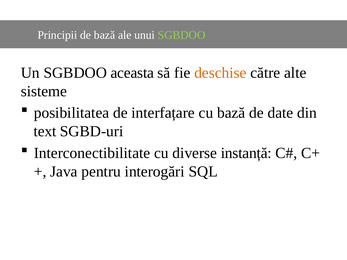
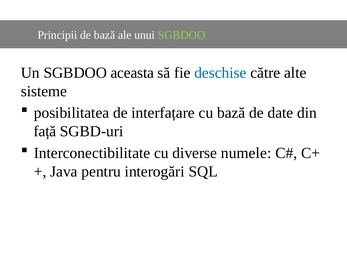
deschise colour: orange -> blue (220, 73)
text: text -> față (45, 131)
instanță: instanță -> numele (246, 153)
